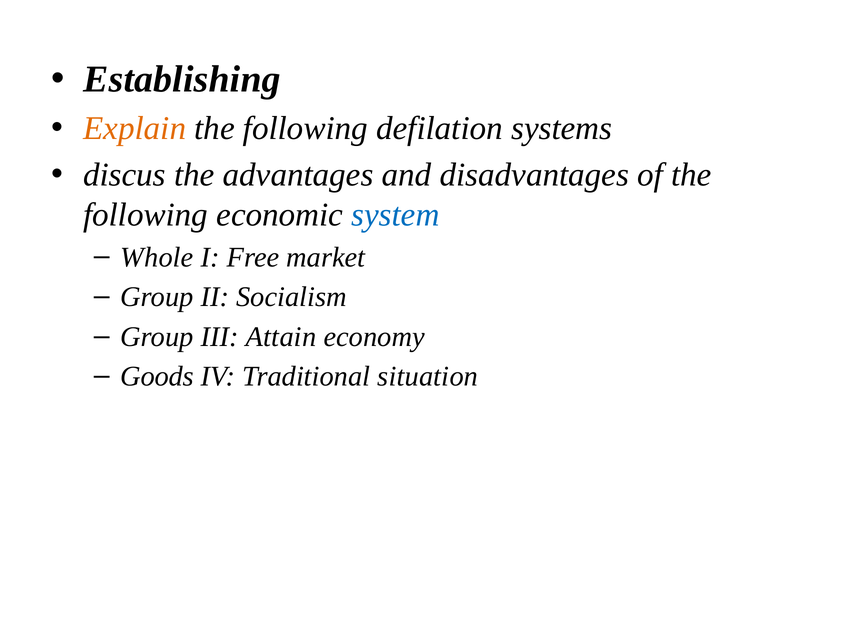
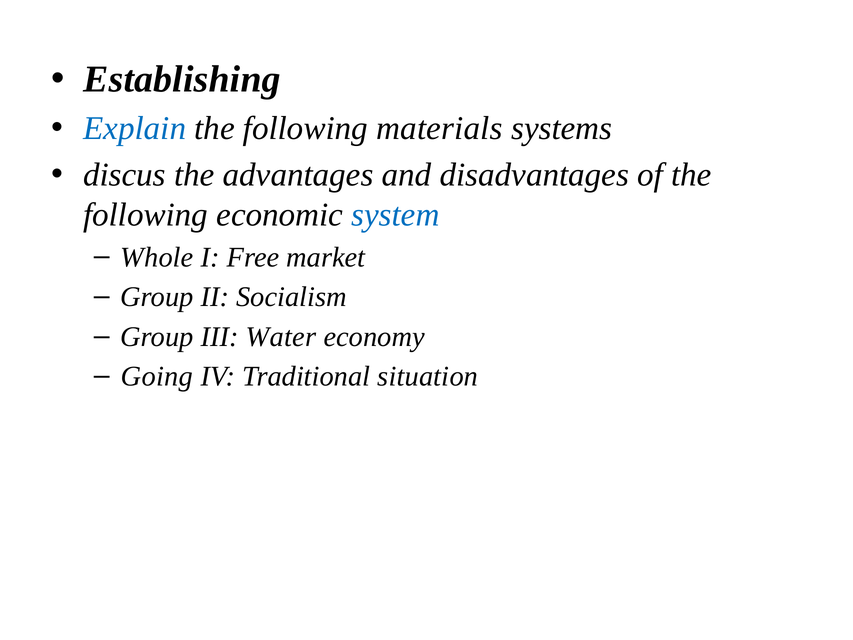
Explain colour: orange -> blue (135, 128)
defilation: defilation -> materials (439, 128)
Attain: Attain -> Water (281, 337)
Goods: Goods -> Going (157, 376)
